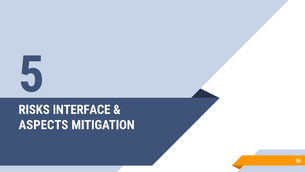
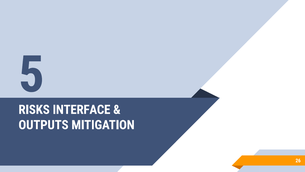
ASPECTS: ASPECTS -> OUTPUTS (44, 125)
